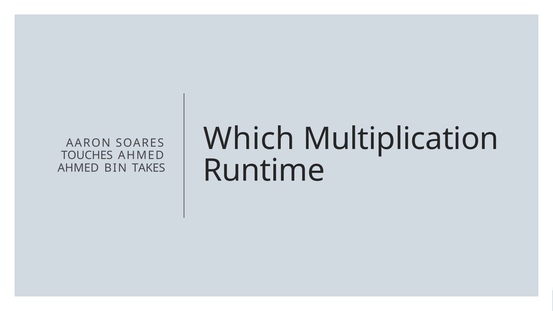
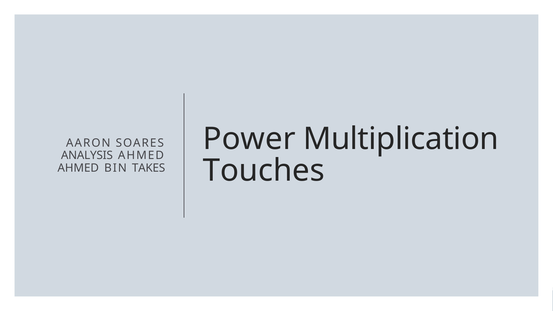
Which: Which -> Power (249, 139)
TOUCHES: TOUCHES -> ANALYSIS (87, 155)
Runtime: Runtime -> Touches (264, 171)
